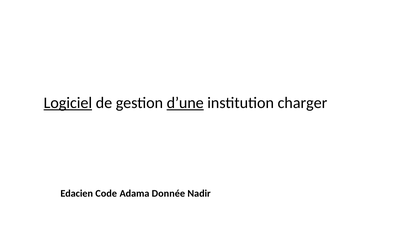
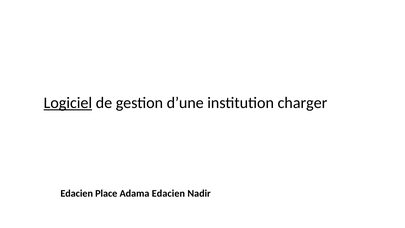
d’une underline: present -> none (185, 103)
Code: Code -> Place (106, 193)
Adama Donnée: Donnée -> Edacien (168, 193)
